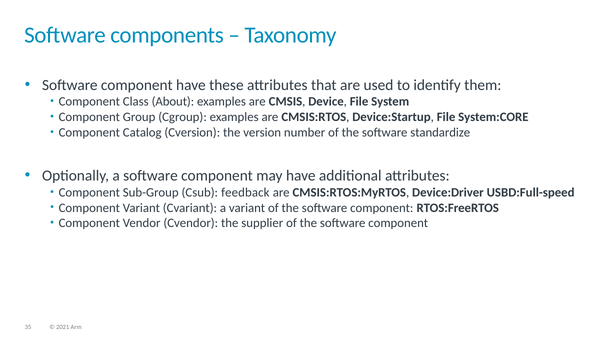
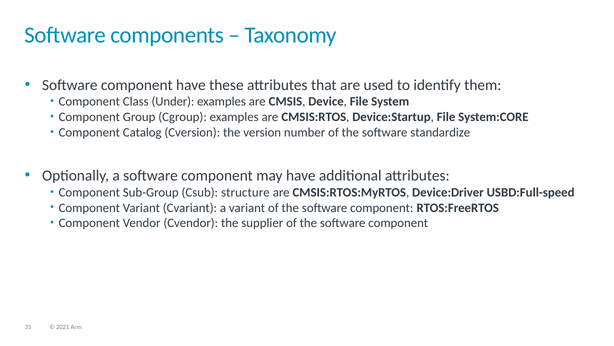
About: About -> Under (173, 102)
feedback: feedback -> structure (245, 192)
